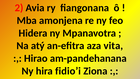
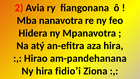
amonjena: amonjena -> nanavotra (61, 20)
aza vita: vita -> hira (113, 46)
